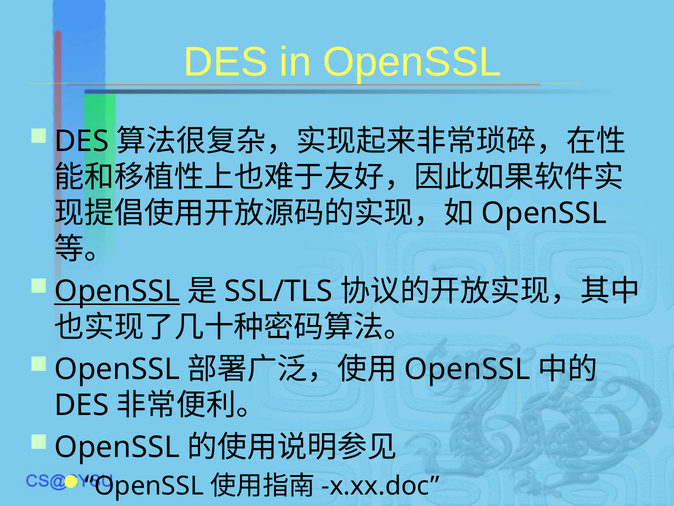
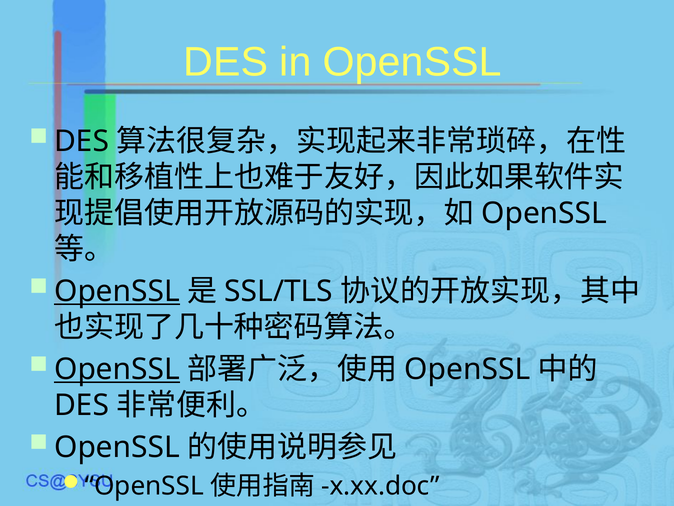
OpenSSL underline: none -> present (117, 369)
